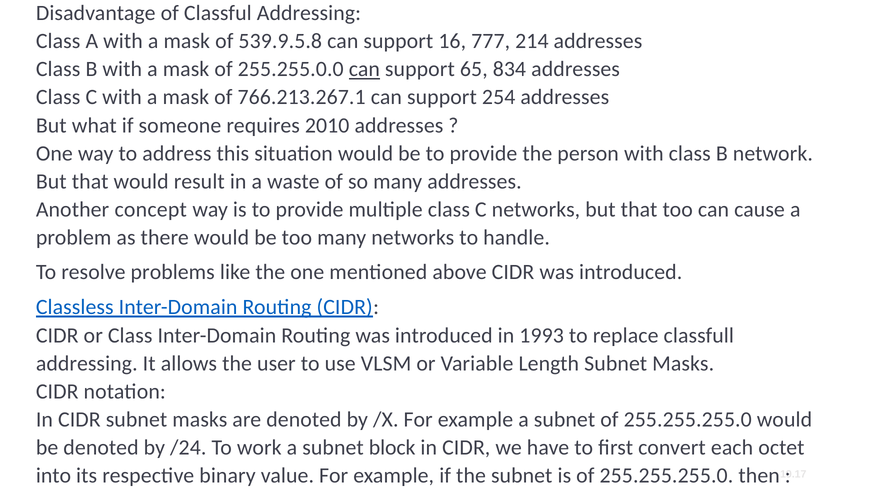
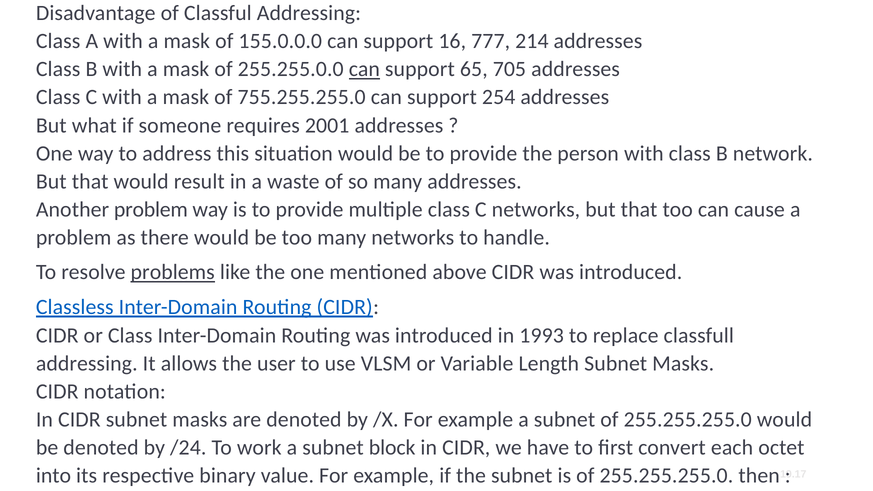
539.9.5.8: 539.9.5.8 -> 155.0.0.0 (280, 41)
834: 834 -> 705 (509, 69)
766.213.267.1: 766.213.267.1 -> 755.255.255.0 (302, 97)
2010: 2010 -> 2001 (327, 125)
Another concept: concept -> problem (151, 209)
problems underline: none -> present (173, 272)
